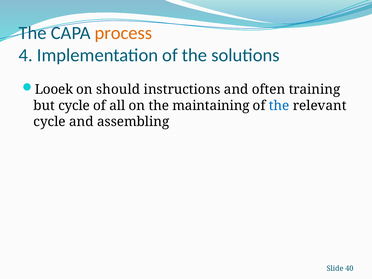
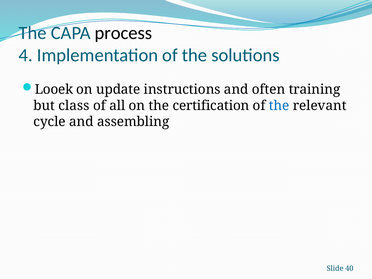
process colour: orange -> black (123, 33)
should: should -> update (118, 90)
but cycle: cycle -> class (74, 106)
maintaining: maintaining -> certification (211, 106)
